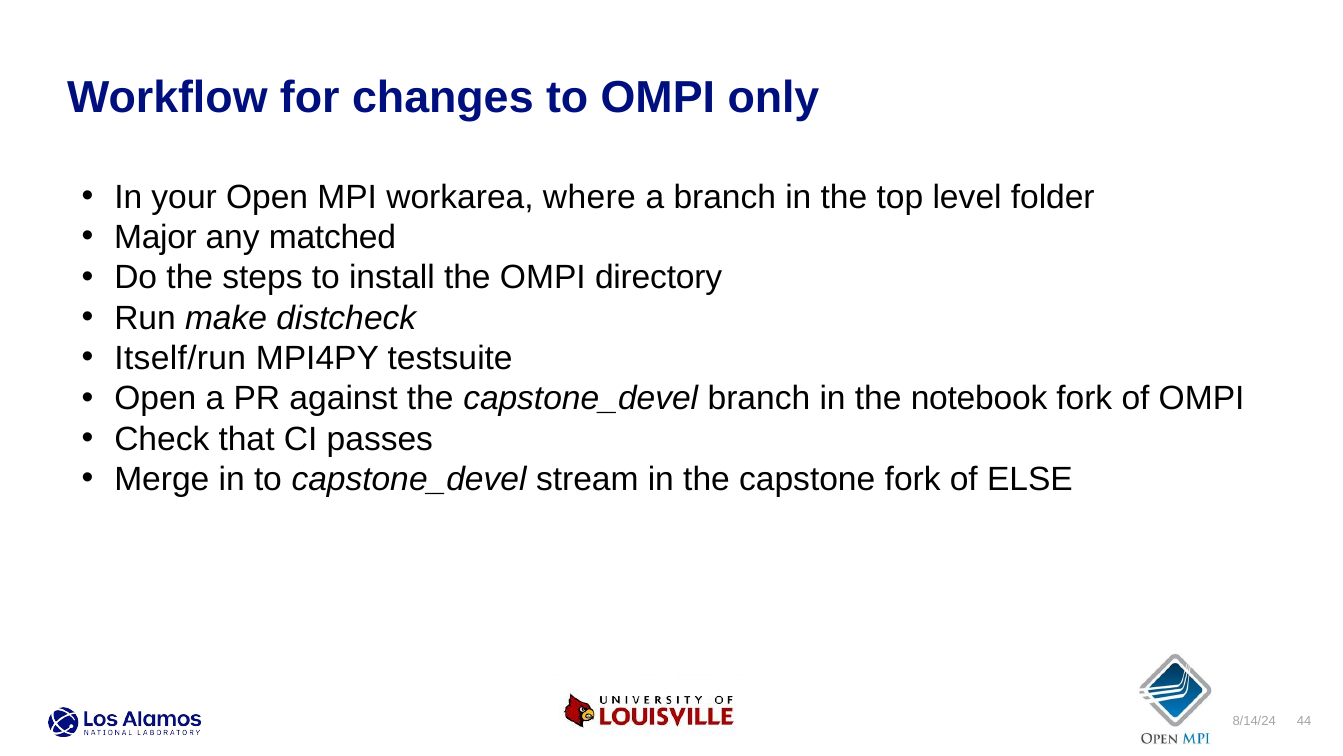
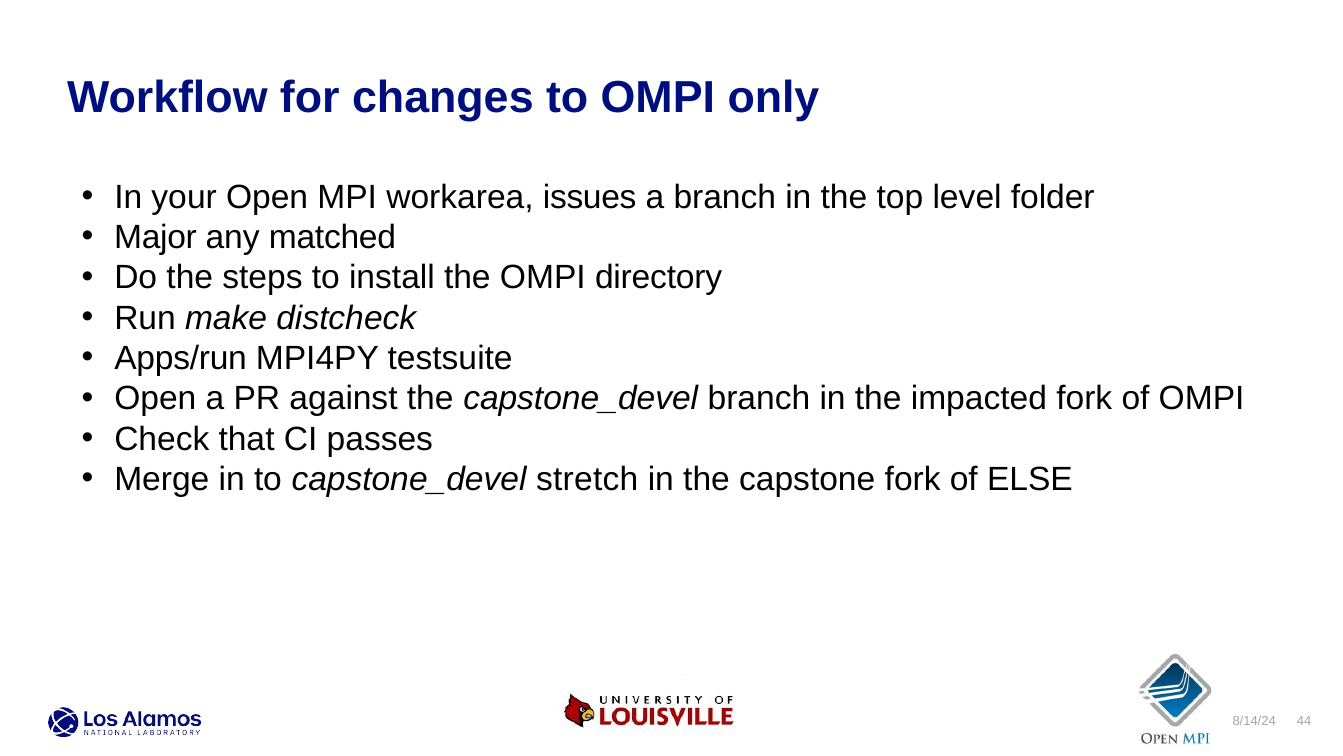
where: where -> issues (590, 197)
Itself/run: Itself/run -> Apps/run (181, 358)
notebook: notebook -> impacted (979, 399)
stream: stream -> stretch (587, 479)
